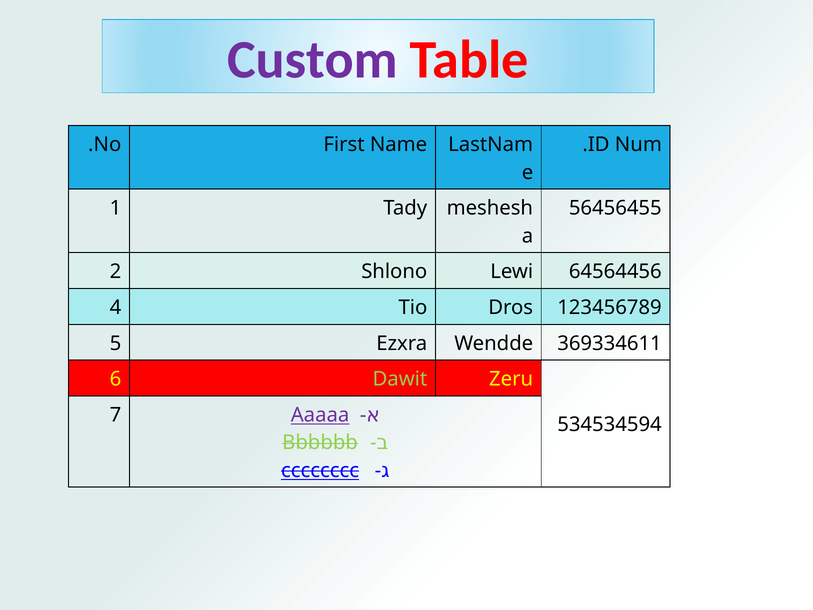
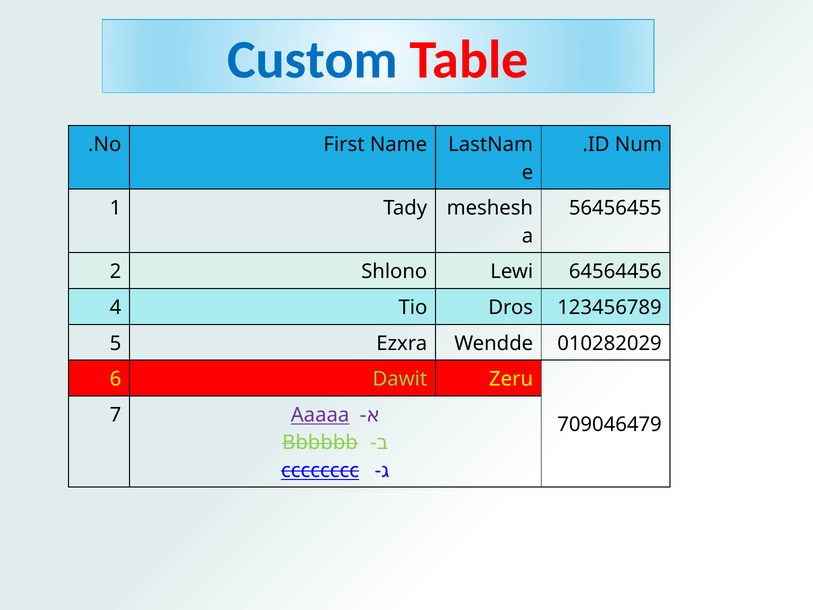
Custom colour: purple -> blue (312, 60)
369334611: 369334611 -> 010282029 (610, 343)
534534594: 534534594 -> 709046479 (610, 425)
